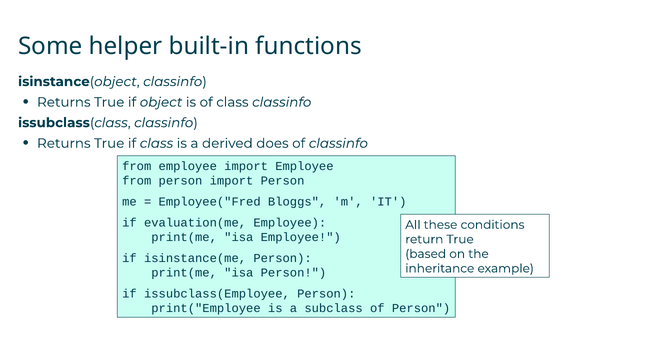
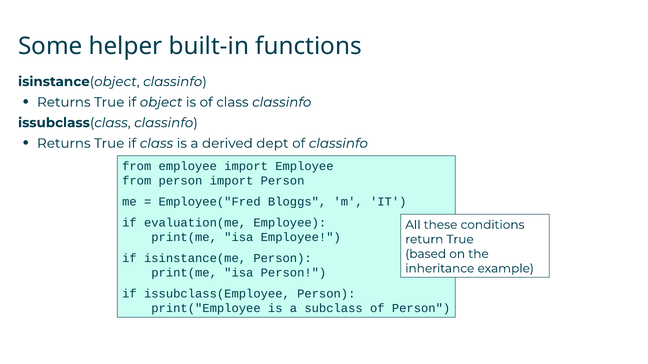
does: does -> dept (272, 144)
